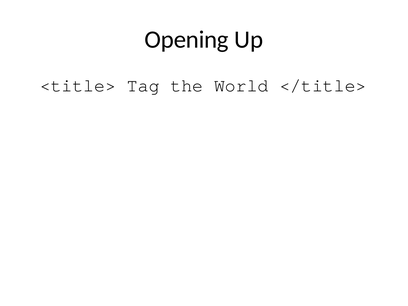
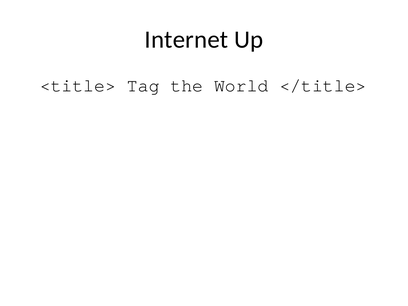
Opening: Opening -> Internet (186, 39)
